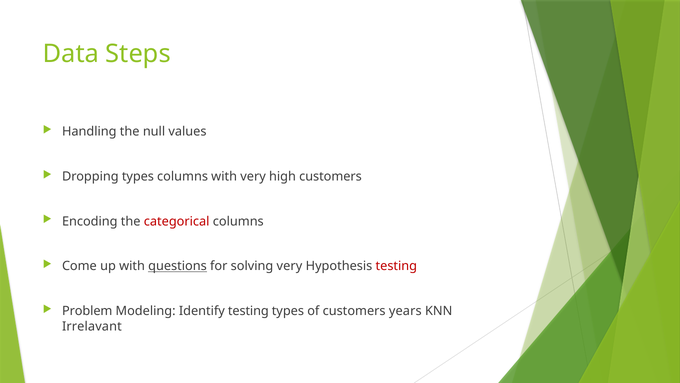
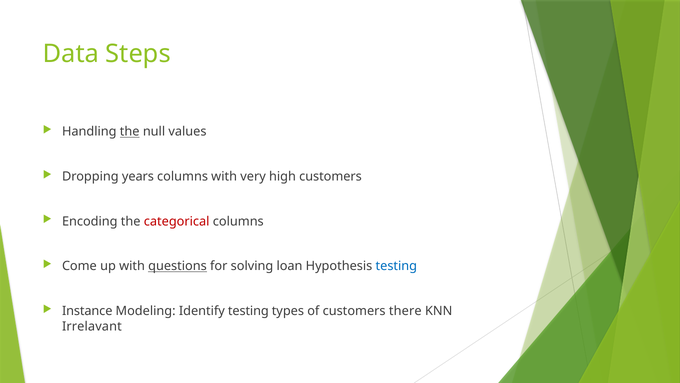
the underline: none -> present (130, 132)
Dropping types: types -> years (138, 176)
solving very: very -> loan (290, 266)
testing colour: red -> blue (396, 266)
Problem: Problem -> Instance (87, 311)
years: years -> there (405, 311)
